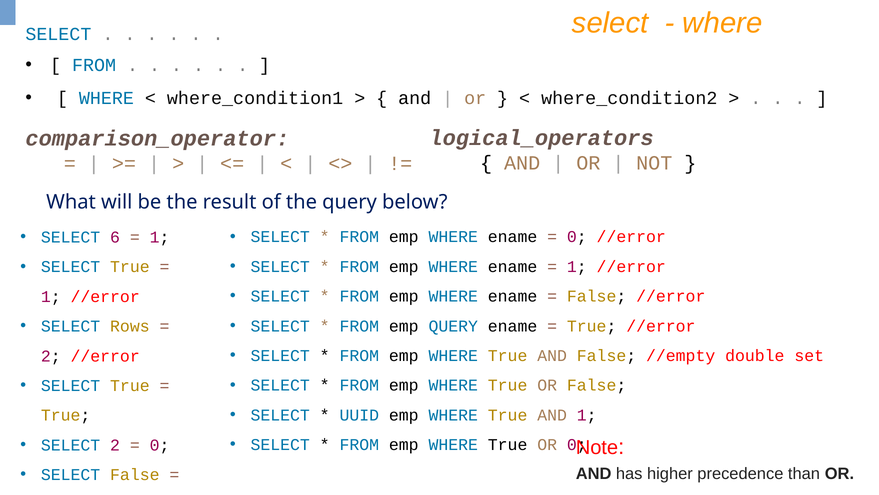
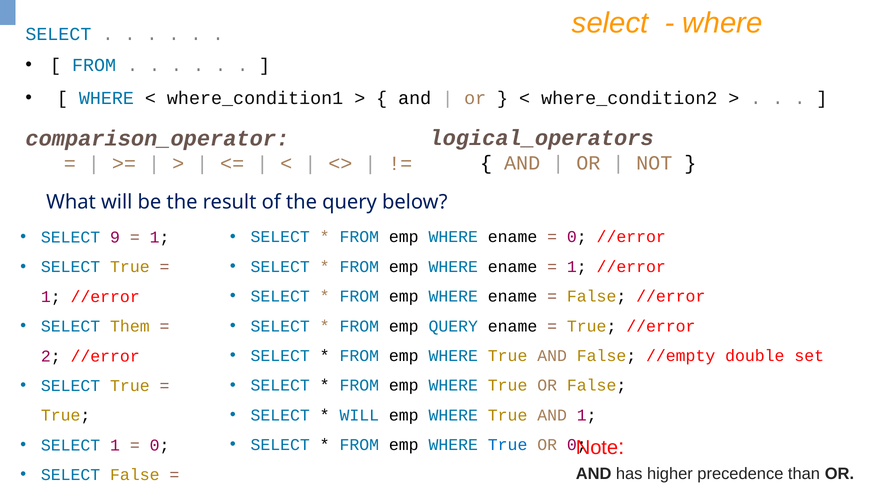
6: 6 -> 9 (115, 237)
Rows: Rows -> Them (130, 326)
UUID: UUID -> WILL (359, 415)
True colour: black -> blue (508, 444)
SELECT 2: 2 -> 1 (115, 445)
